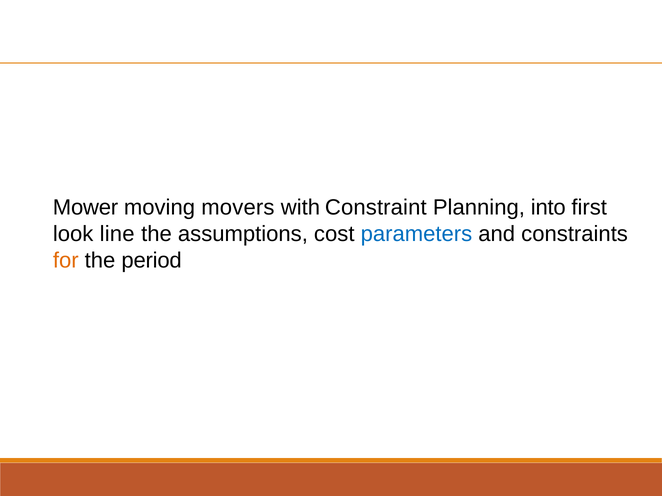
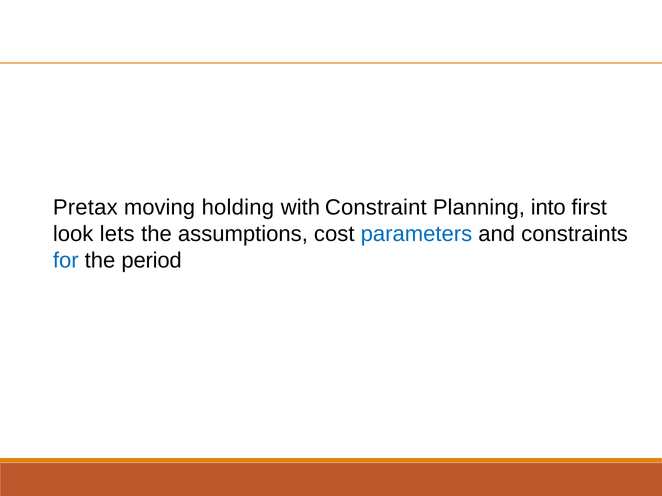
Mower: Mower -> Pretax (85, 208)
movers: movers -> holding (238, 208)
line: line -> lets (117, 234)
for colour: orange -> blue (66, 261)
